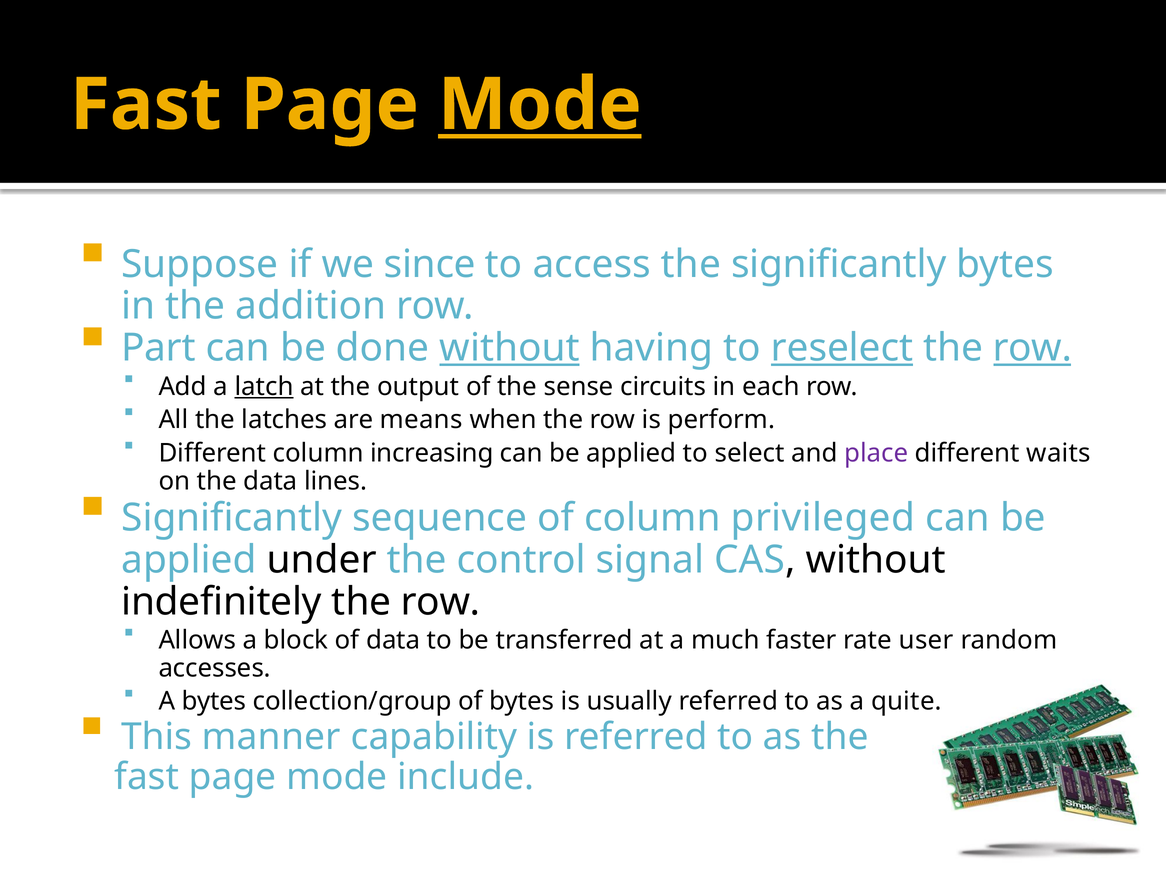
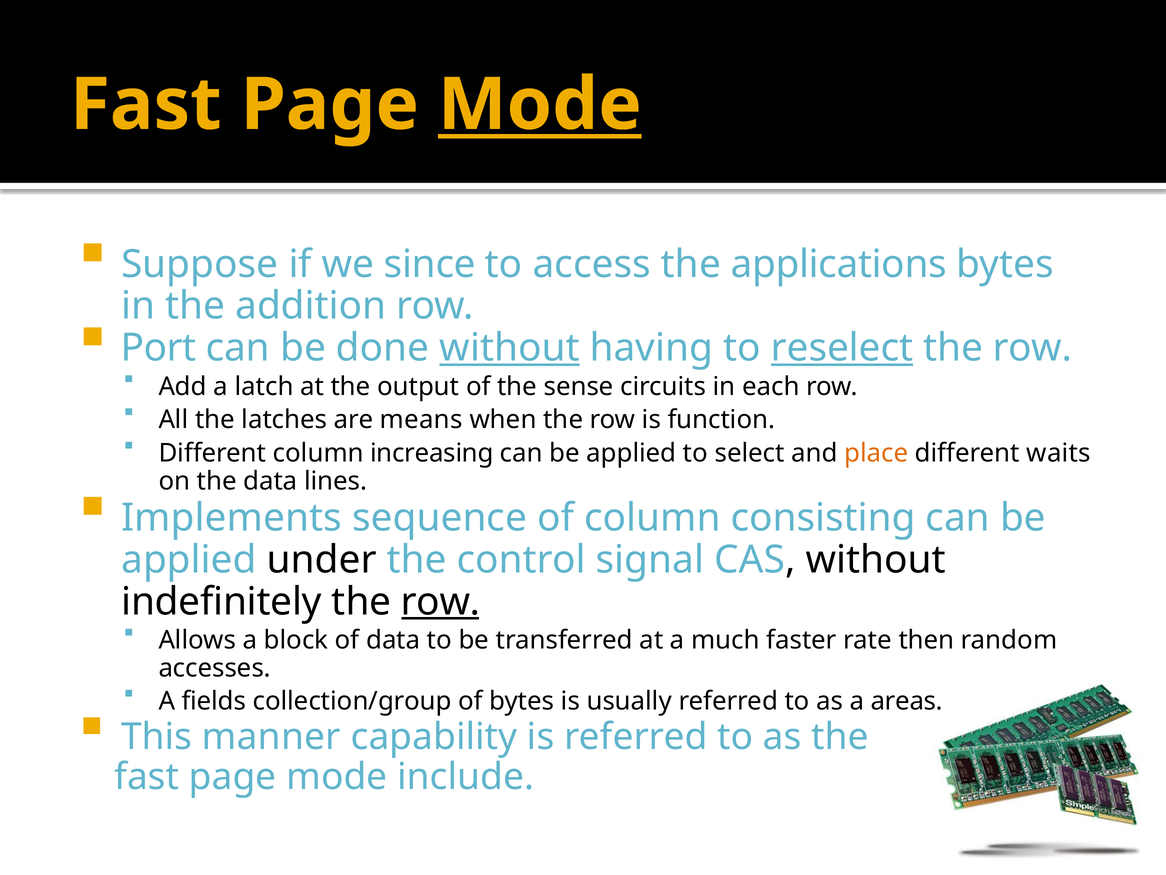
the significantly: significantly -> applications (839, 264)
Part: Part -> Port (159, 348)
row underline: present -> none (1032, 348)
latch underline: present -> none (264, 386)
perform: perform -> function (721, 420)
place colour: purple -> orange (876, 453)
Significantly: Significantly -> Implements (232, 517)
privileged: privileged -> consisting (823, 517)
row underline: none -> present (440, 601)
user: user -> then (926, 640)
A bytes: bytes -> fields (214, 701)
quite: quite -> areas (907, 701)
